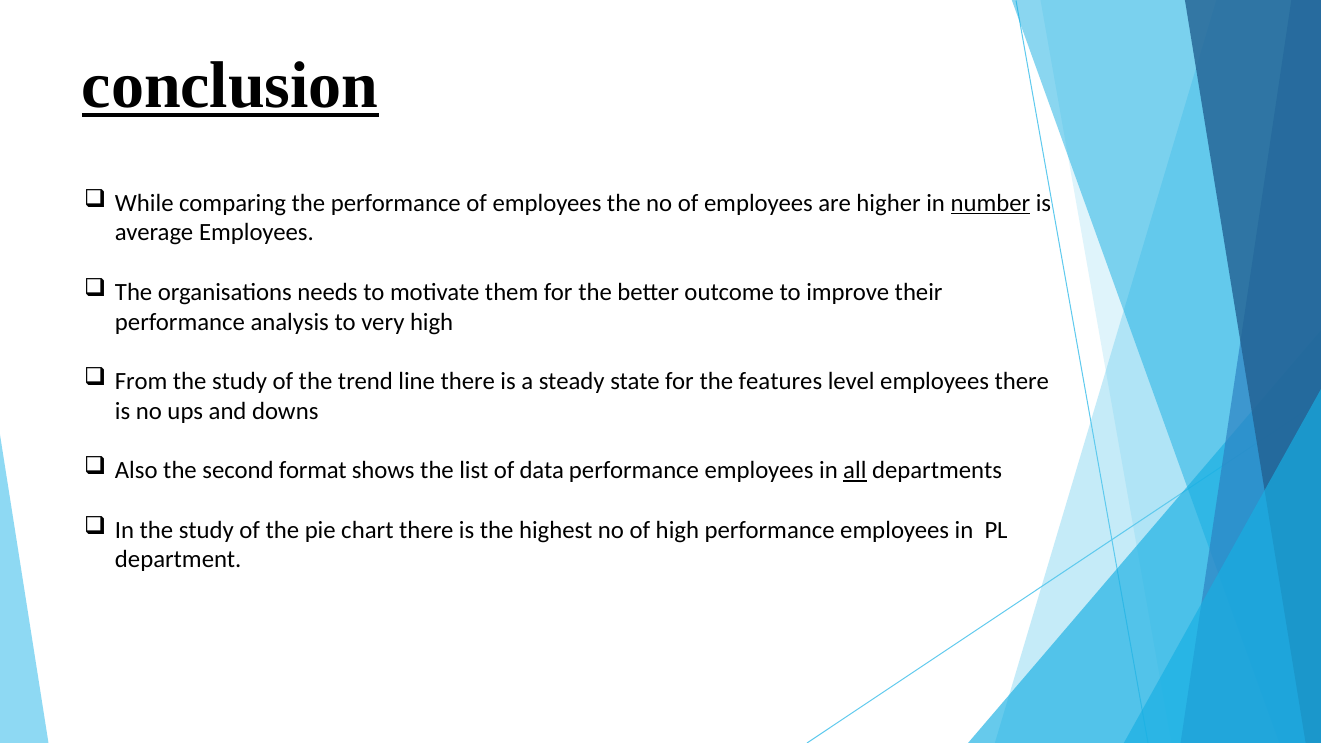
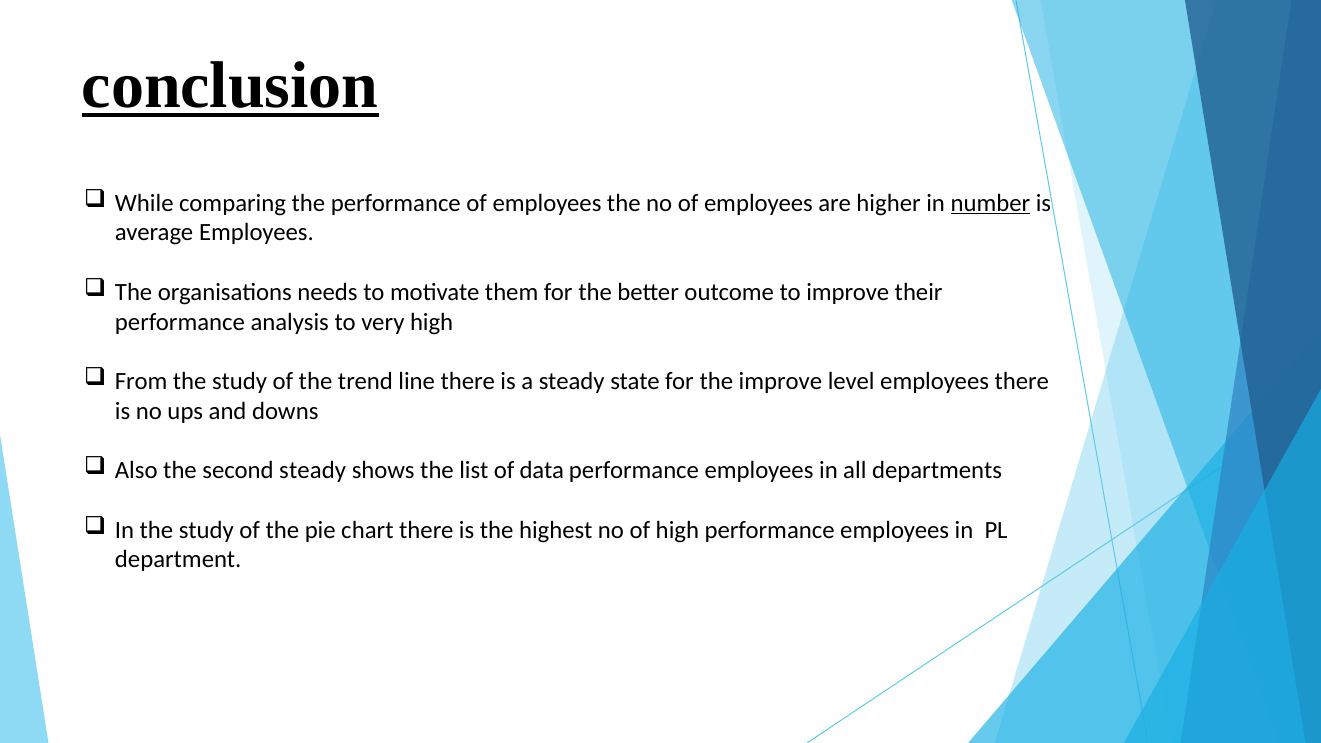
the features: features -> improve (780, 381)
second format: format -> steady (313, 471)
all underline: present -> none (855, 471)
